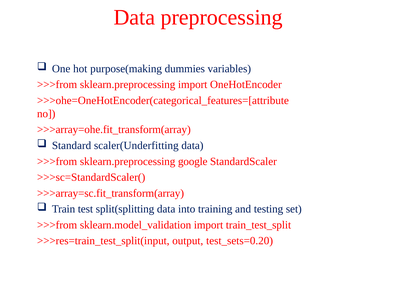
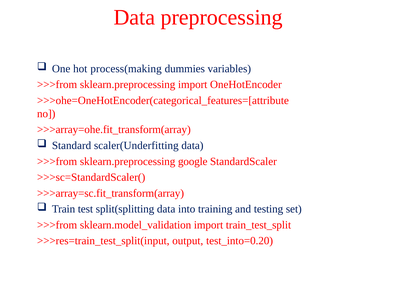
purpose(making: purpose(making -> process(making (126, 69)
test_sets=0.20: test_sets=0.20 -> test_into=0.20 (240, 241)
